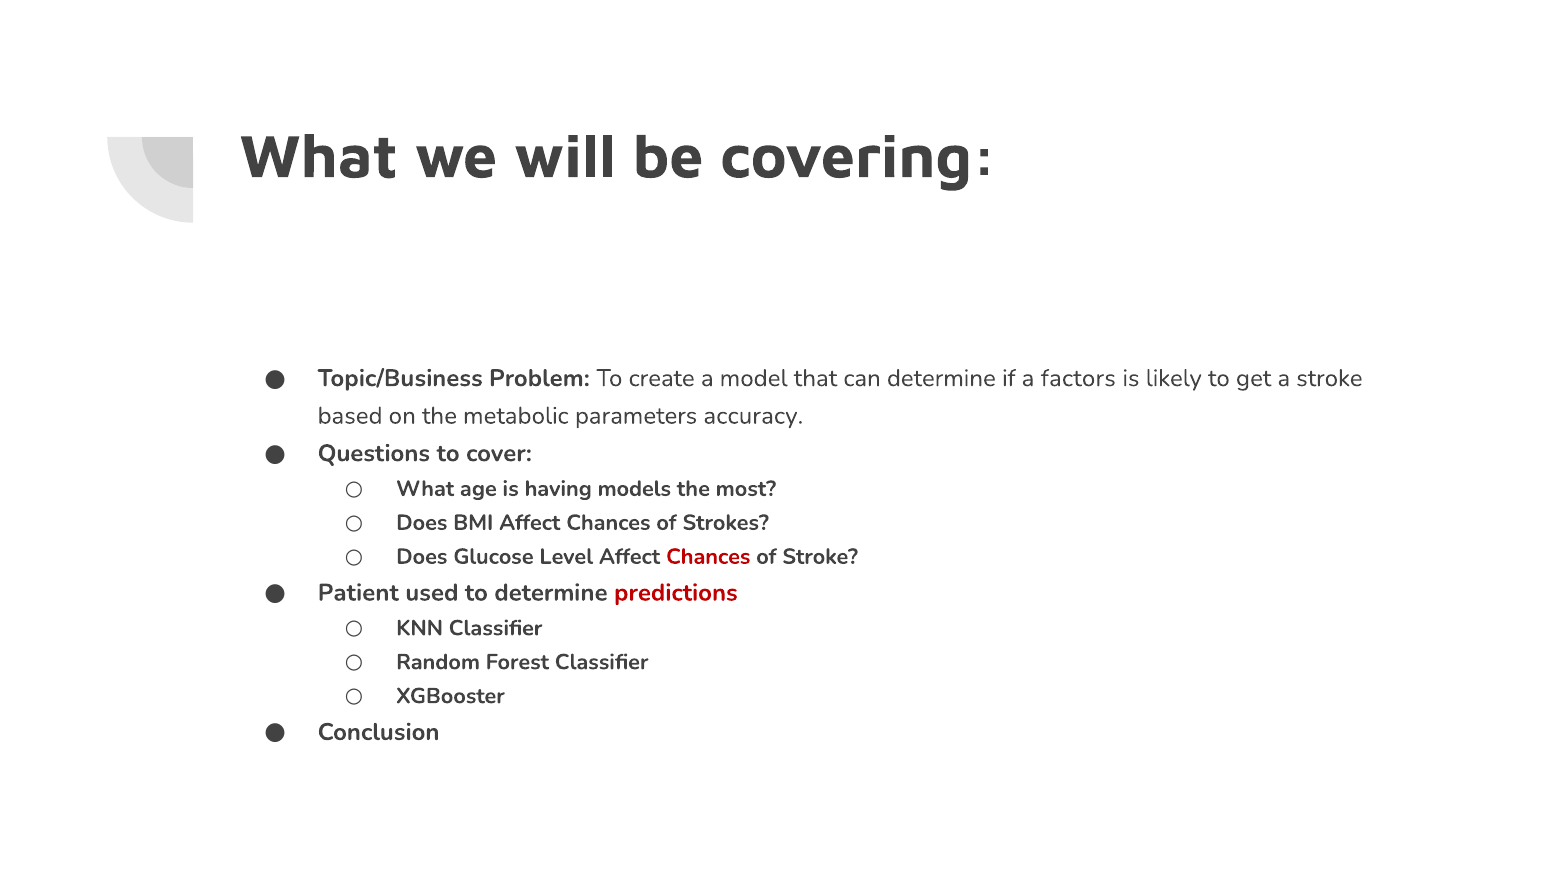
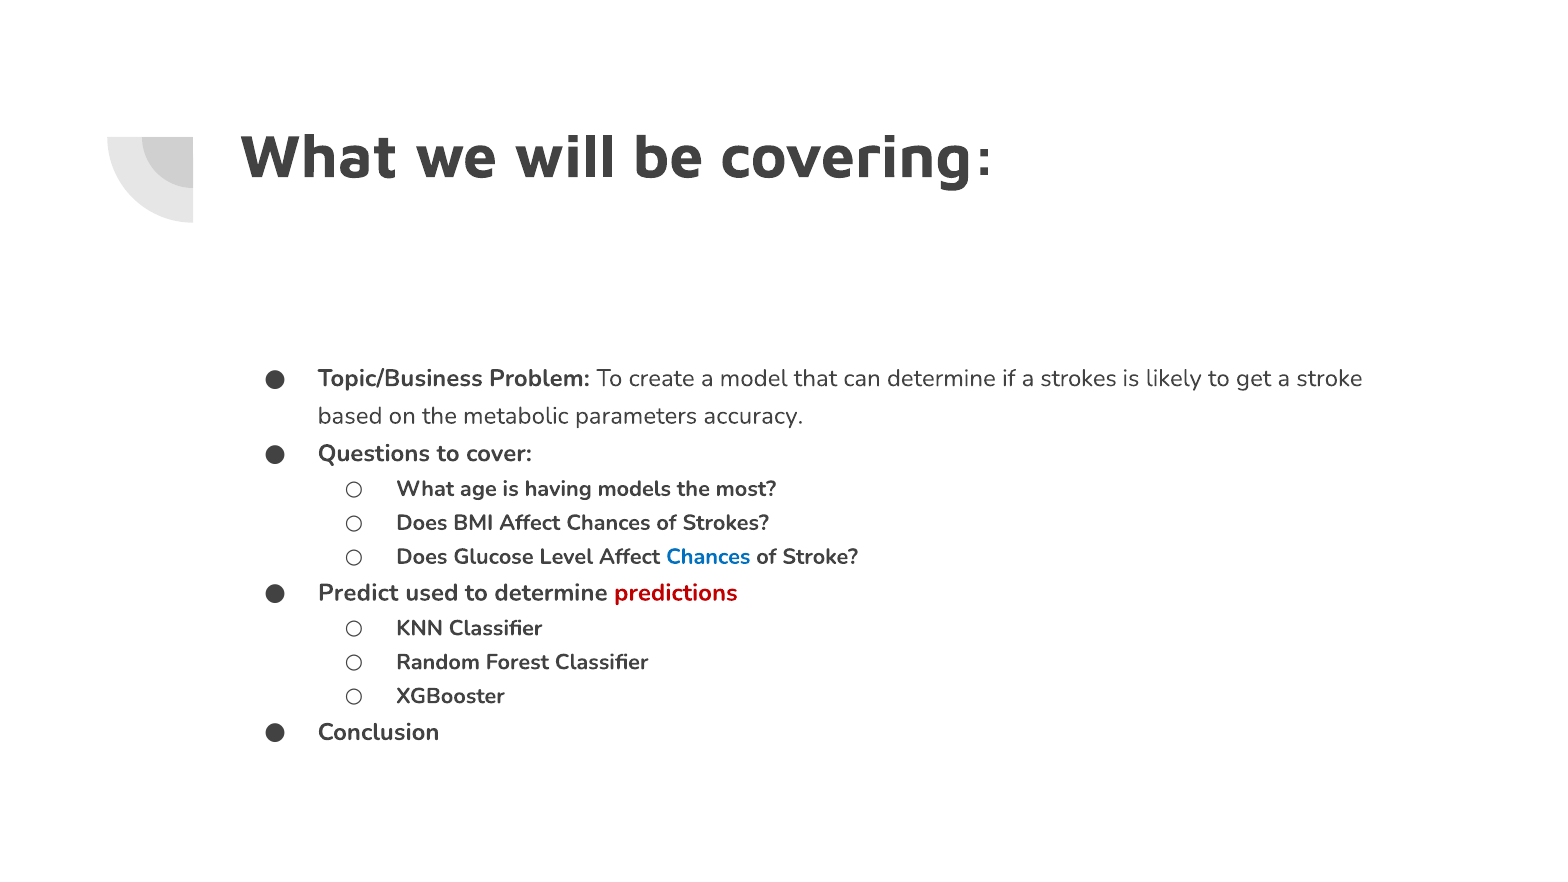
a factors: factors -> strokes (1079, 378)
Chances colour: red -> blue (708, 557)
Patient: Patient -> Predict (358, 593)
